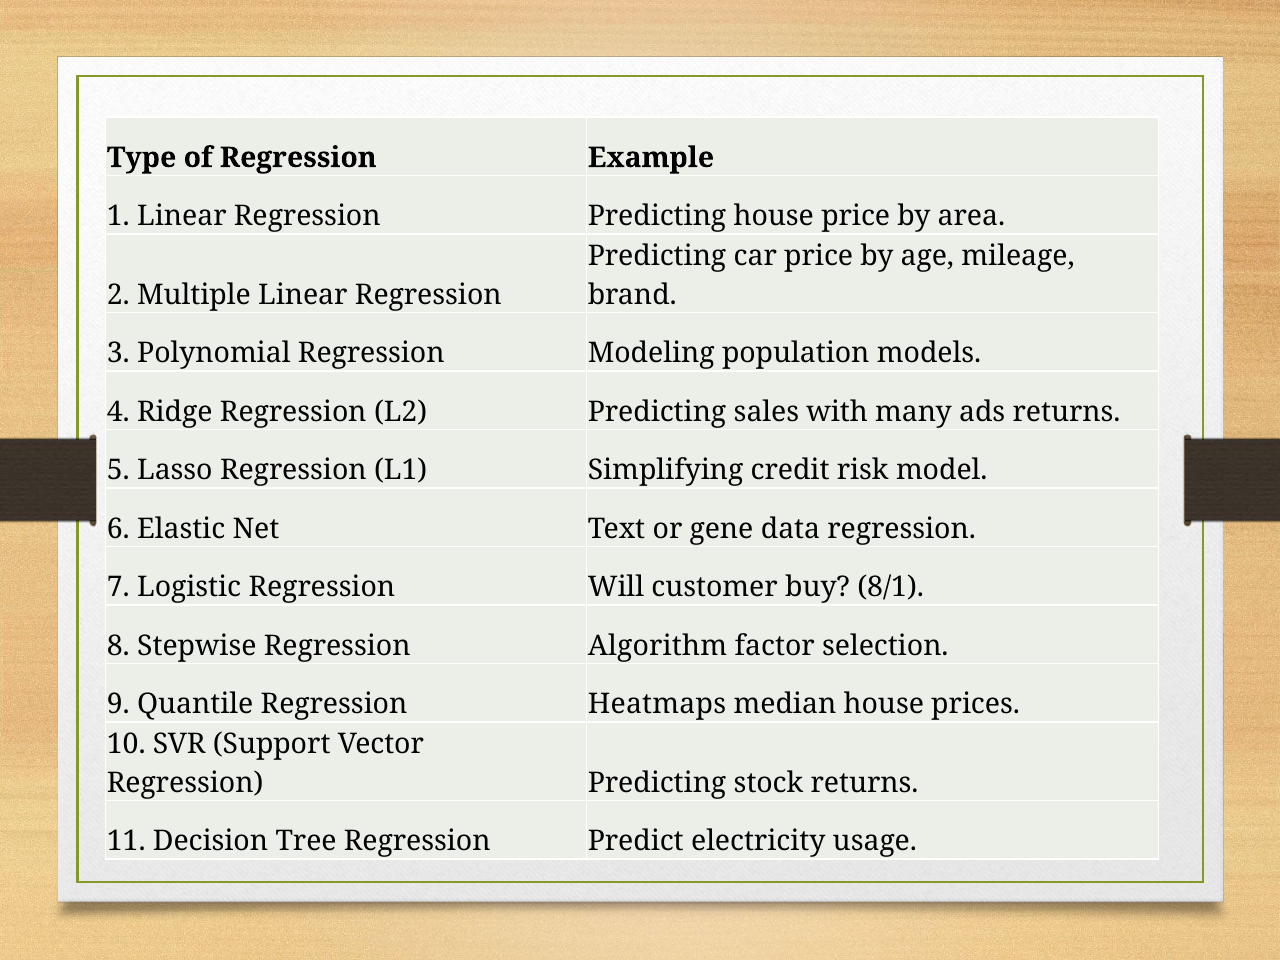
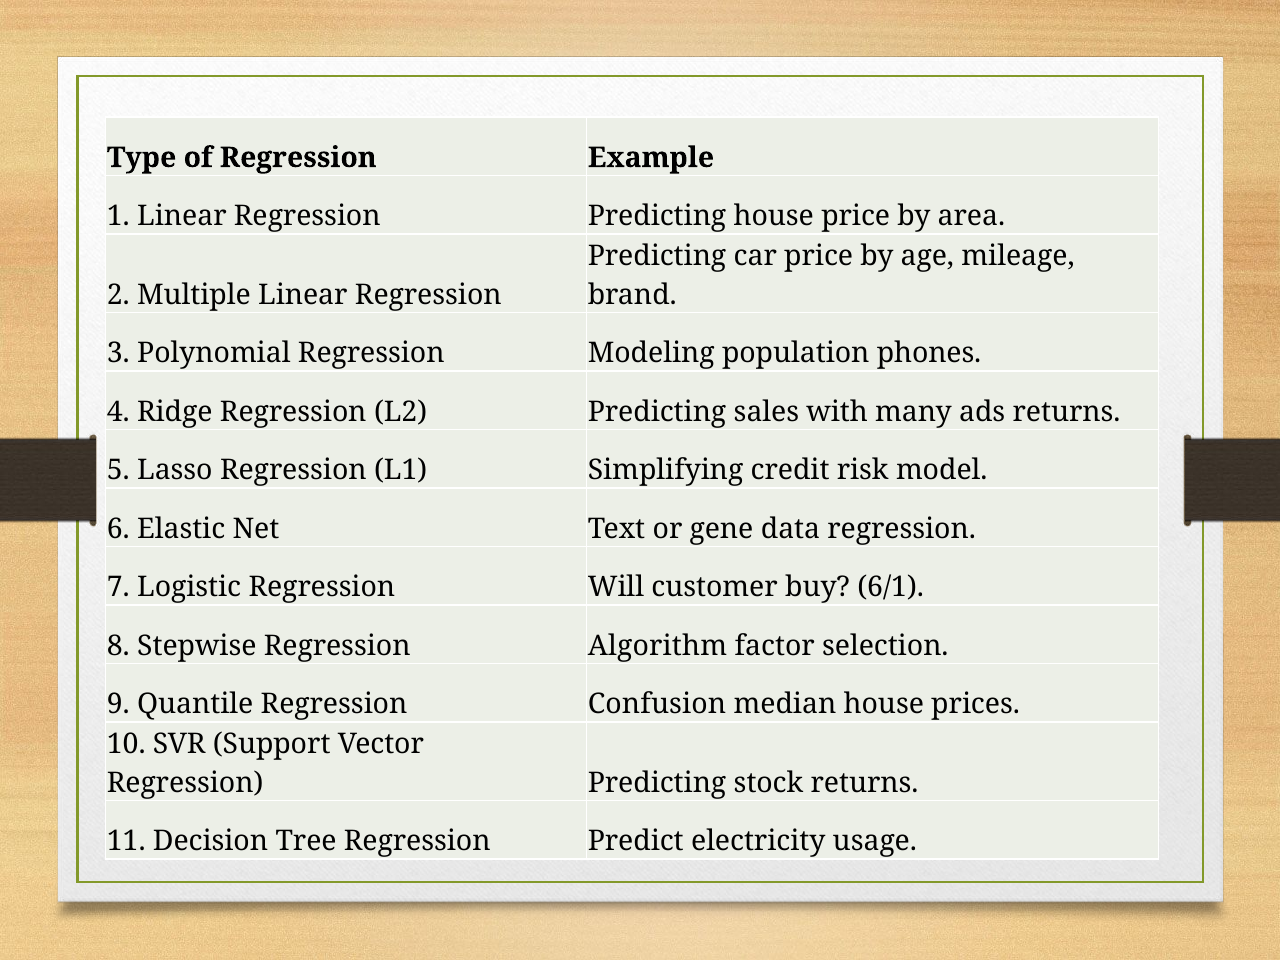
models: models -> phones (929, 353)
8/1: 8/1 -> 6/1 (891, 587)
Heatmaps: Heatmaps -> Confusion (657, 704)
